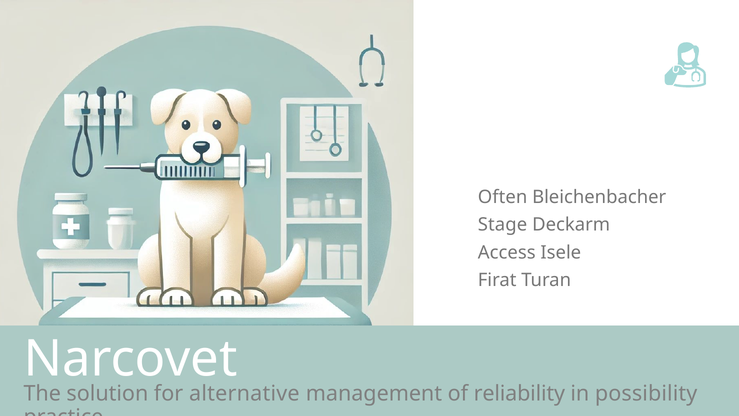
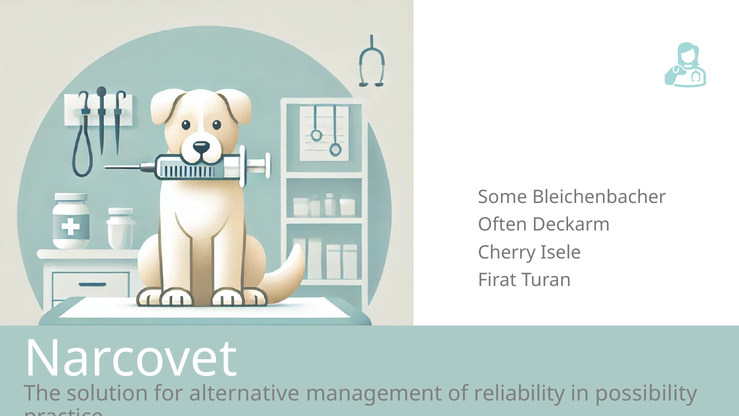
Often: Often -> Some (503, 197)
Stage: Stage -> Often (503, 225)
Access: Access -> Cherry (507, 252)
